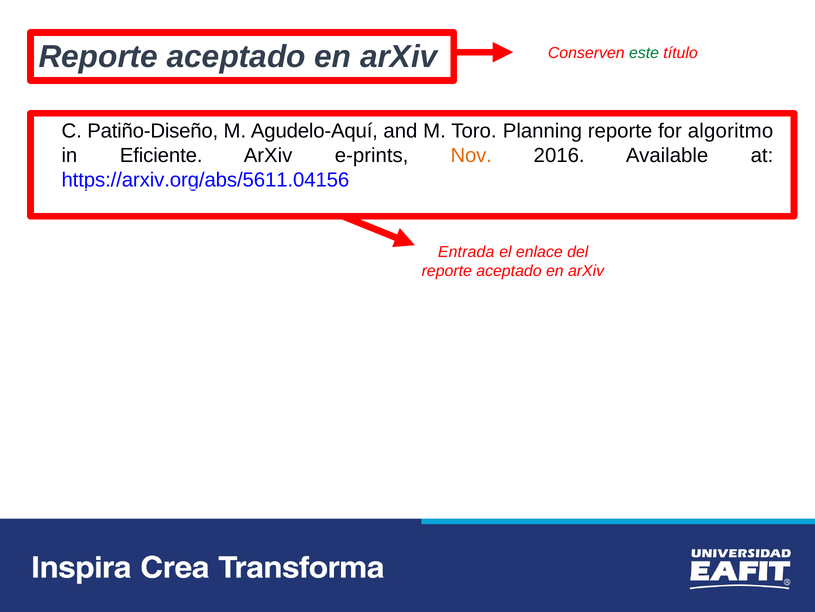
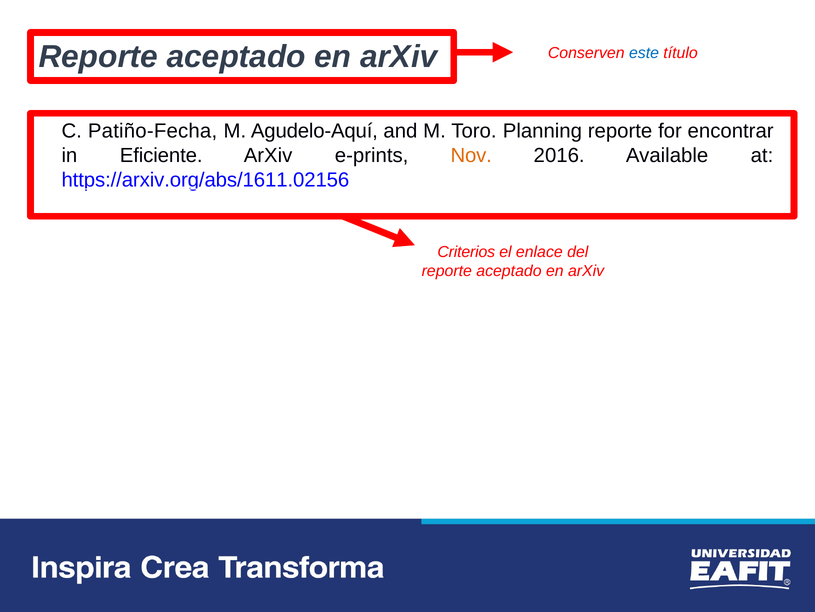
este colour: green -> blue (644, 53)
Patiño-Diseño: Patiño-Diseño -> Patiño-Fecha (153, 131)
algoritmo: algoritmo -> encontrar (731, 131)
https://arxiv.org/abs/5611.04156: https://arxiv.org/abs/5611.04156 -> https://arxiv.org/abs/1611.02156 (205, 180)
Entrada: Entrada -> Criterios (466, 252)
